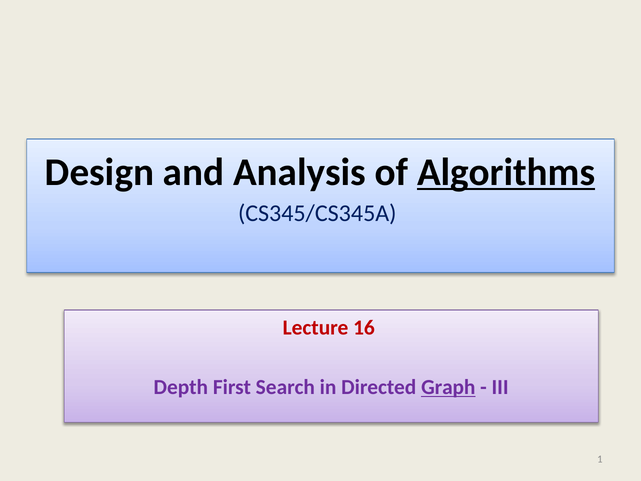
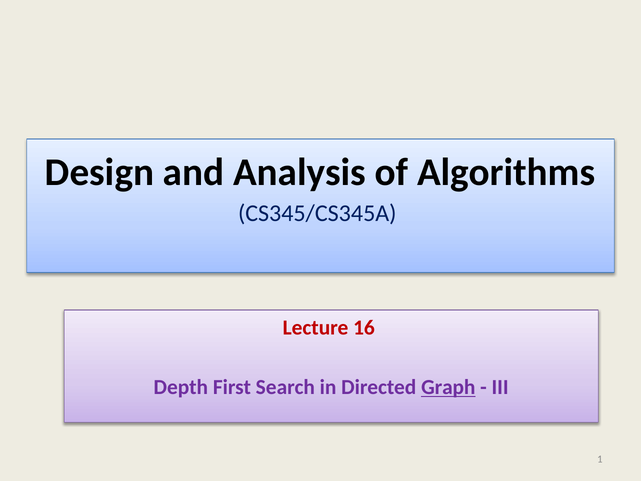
Algorithms underline: present -> none (506, 172)
